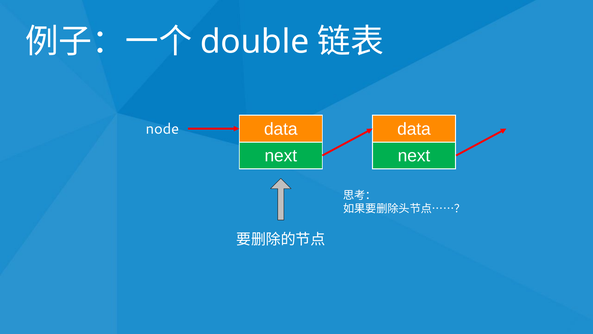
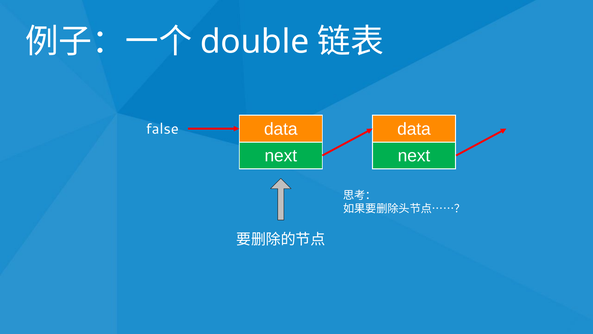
node: node -> false (162, 129)
